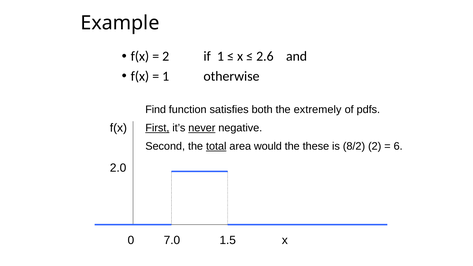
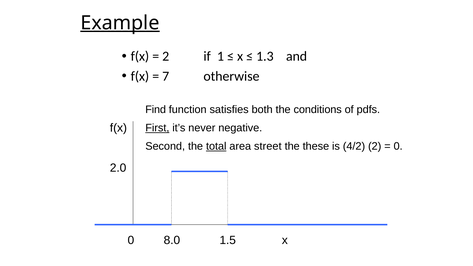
Example underline: none -> present (120, 23)
2.6: 2.6 -> 1.3 (265, 56)
1: 1 -> 7 (166, 76)
extremely: extremely -> conditions (318, 110)
never underline: present -> none (202, 128)
would: would -> street (268, 146)
8/2: 8/2 -> 4/2 (354, 146)
6: 6 -> 0 (398, 146)
7.0: 7.0 -> 8.0 (172, 240)
